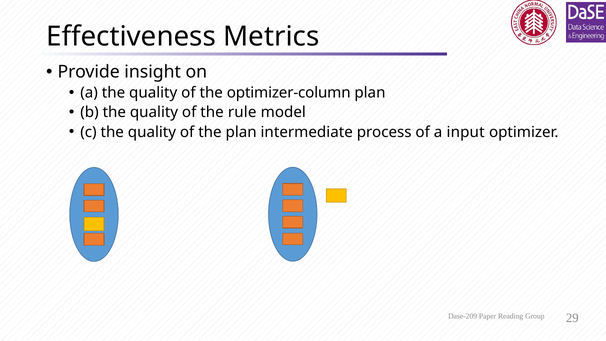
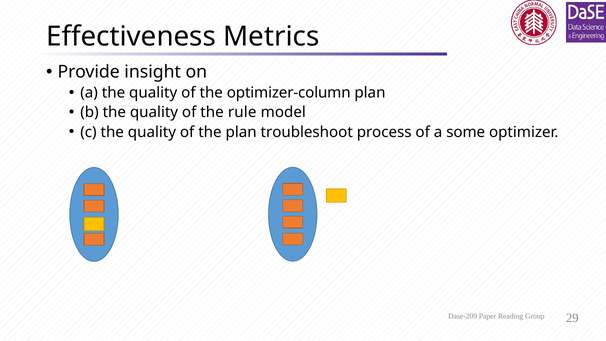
intermediate: intermediate -> troubleshoot (307, 132)
input: input -> some (466, 132)
